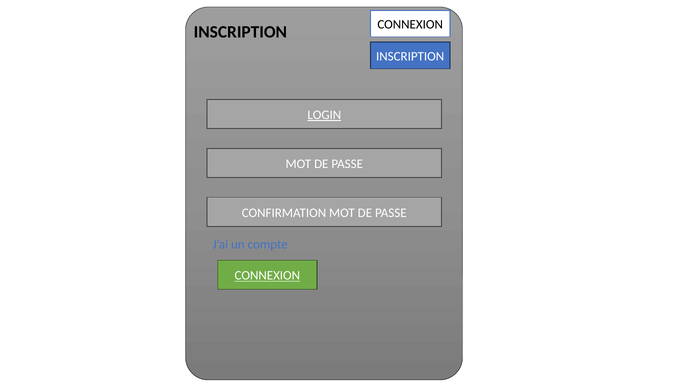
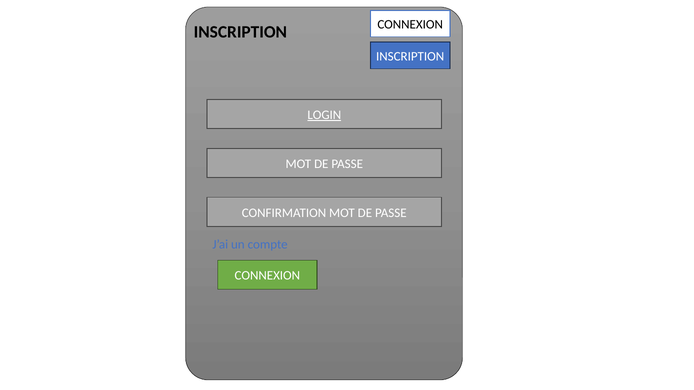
CONNEXION underline: present -> none (267, 276)
